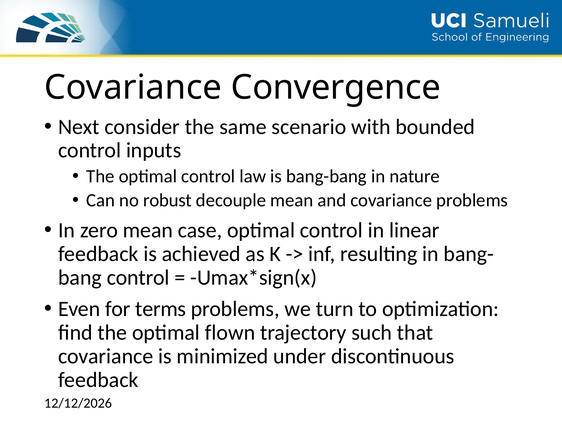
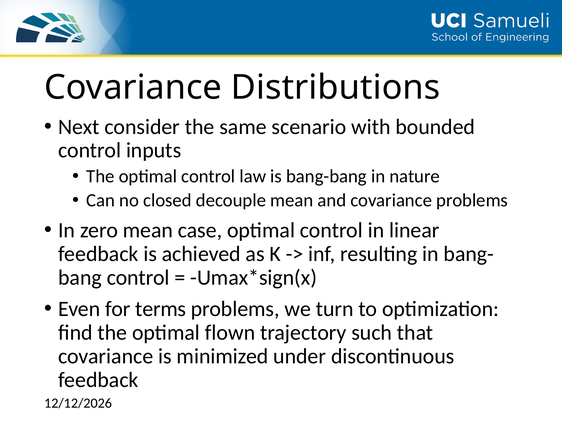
Convergence: Convergence -> Distributions (336, 87)
robust: robust -> closed (167, 200)
